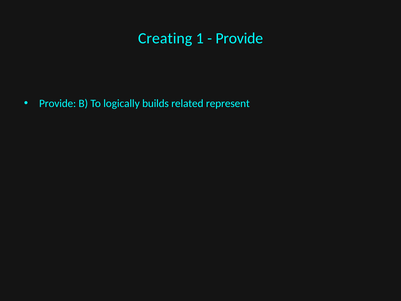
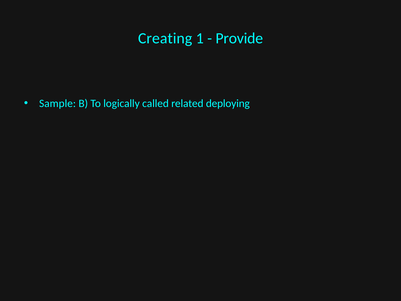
Provide: Provide -> Sample (58, 103)
builds: builds -> called (155, 103)
represent: represent -> deploying (228, 103)
